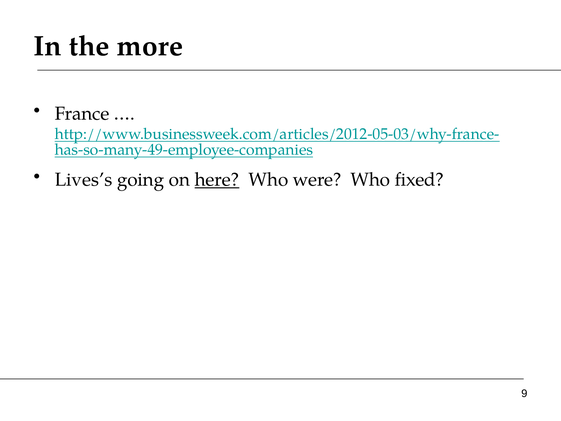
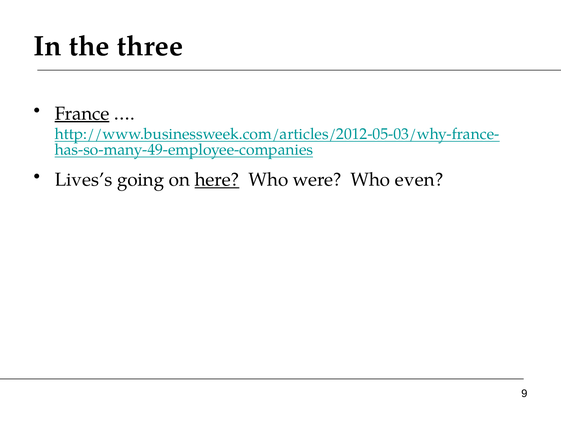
more: more -> three (150, 46)
France underline: none -> present (82, 114)
fixed: fixed -> even (419, 180)
